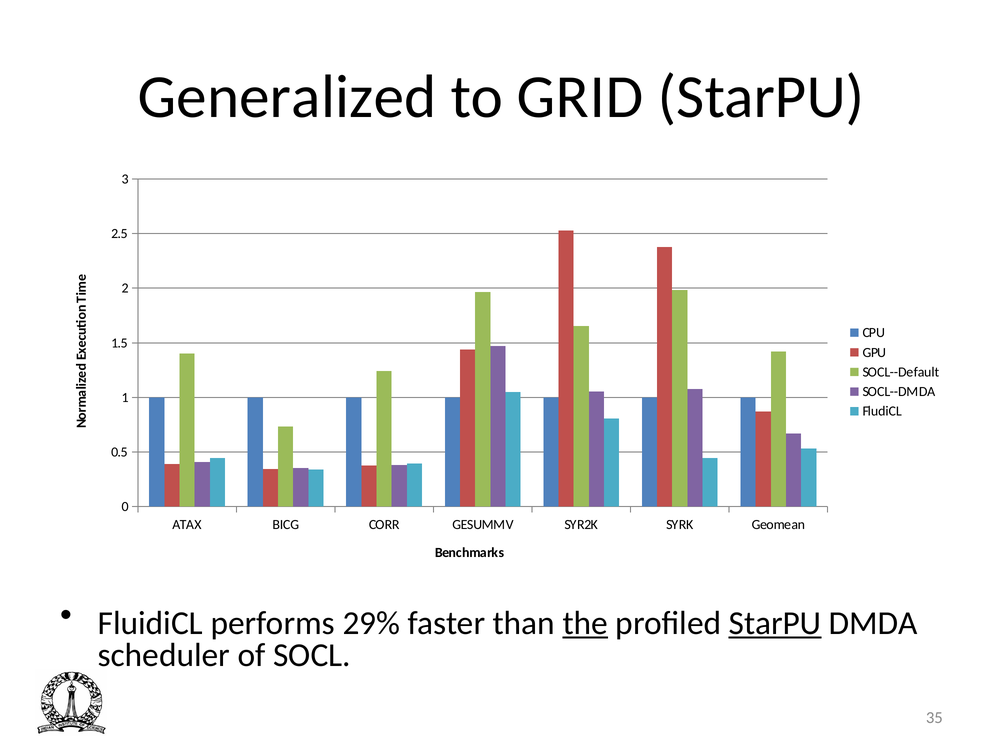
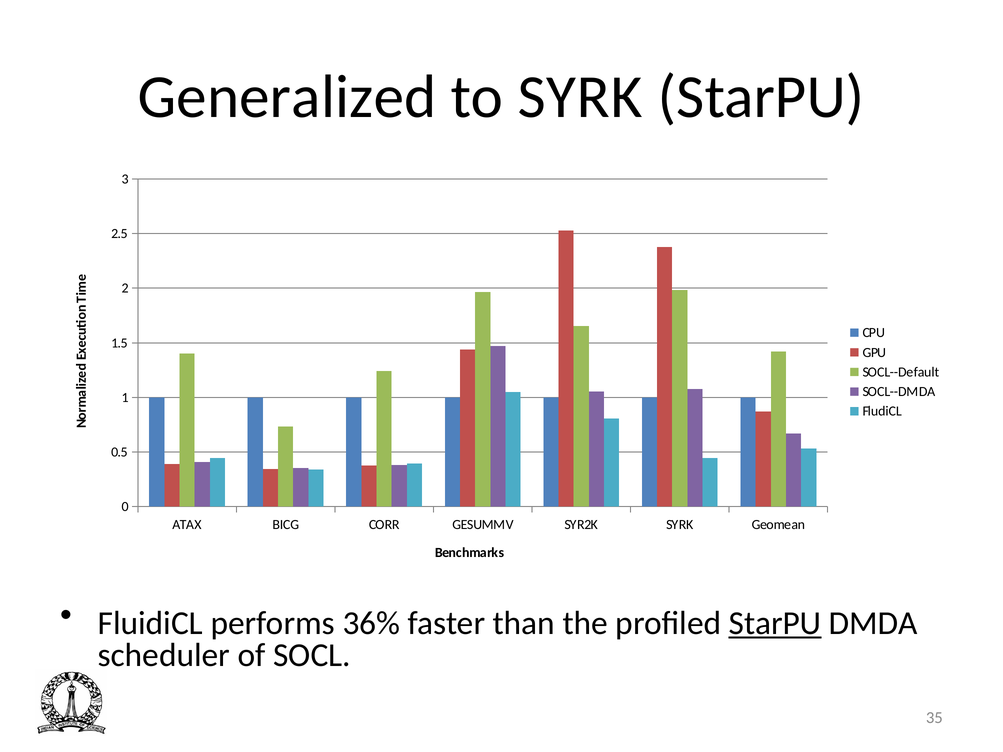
to GRID: GRID -> SYRK (580, 97)
29%: 29% -> 36% (371, 623)
the underline: present -> none (585, 623)
